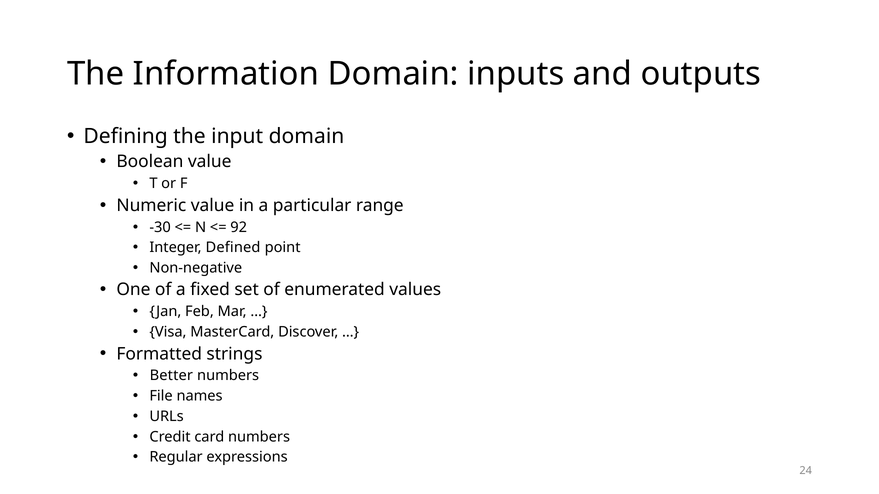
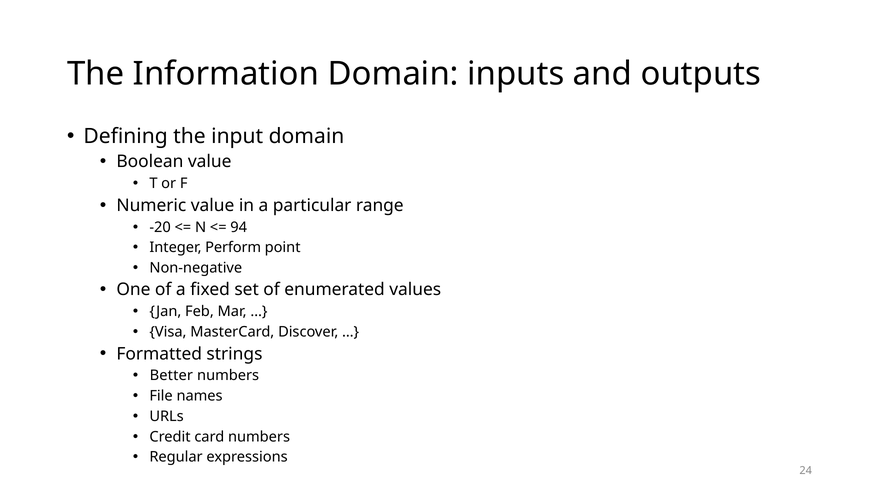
-30: -30 -> -20 (160, 227)
92: 92 -> 94 (239, 227)
Defined: Defined -> Perform (233, 248)
